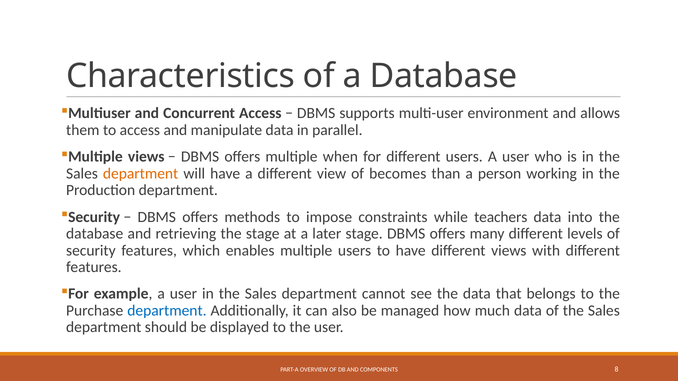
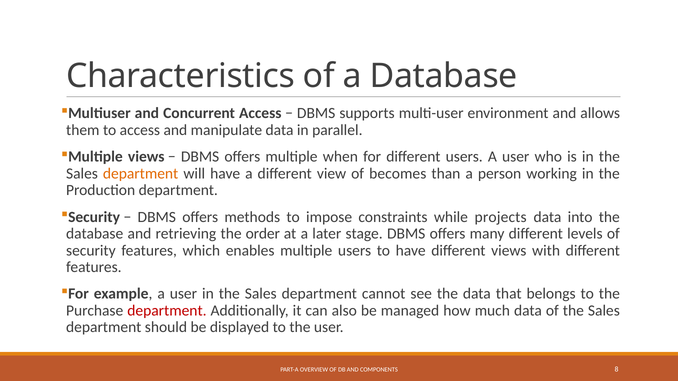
teachers: teachers -> projects (501, 217)
the stage: stage -> order (263, 234)
department colour: blue -> red (167, 311)
